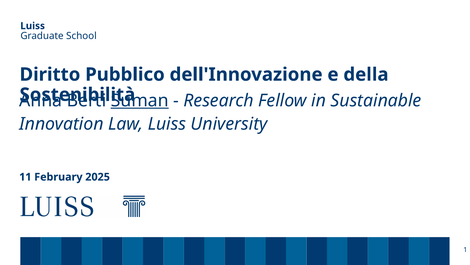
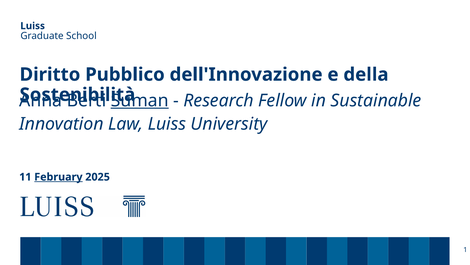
February underline: none -> present (58, 177)
